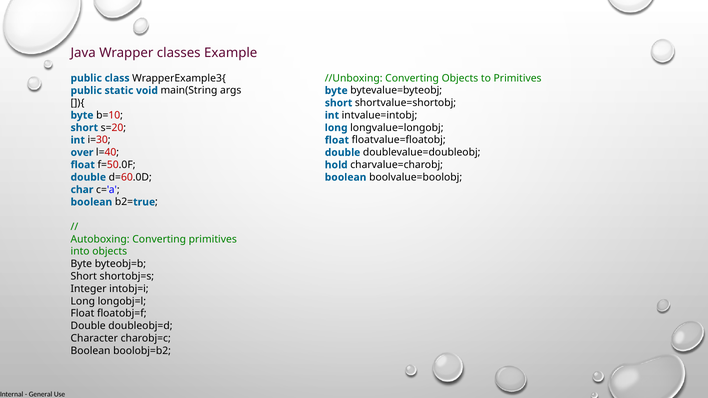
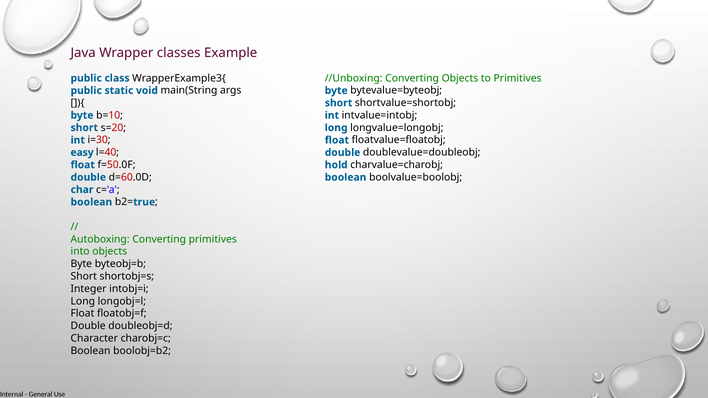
over: over -> easy (82, 153)
